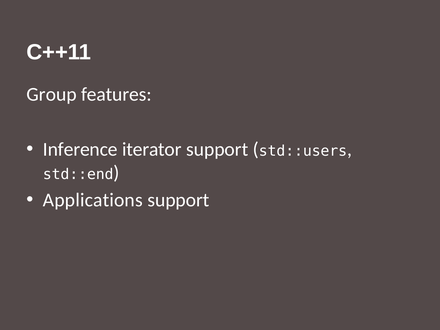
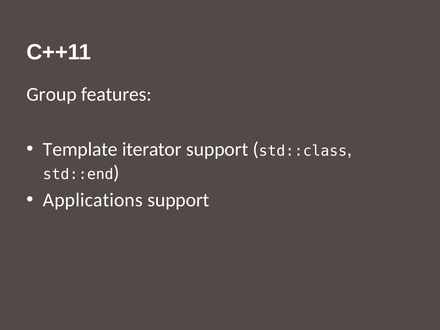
Inference: Inference -> Template (80, 149)
std::users: std::users -> std::class (303, 151)
